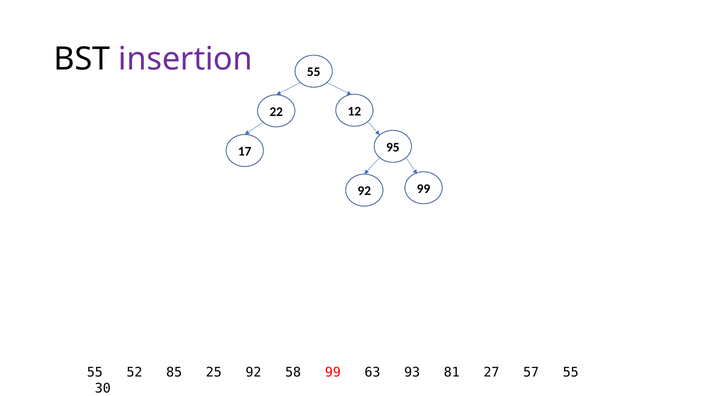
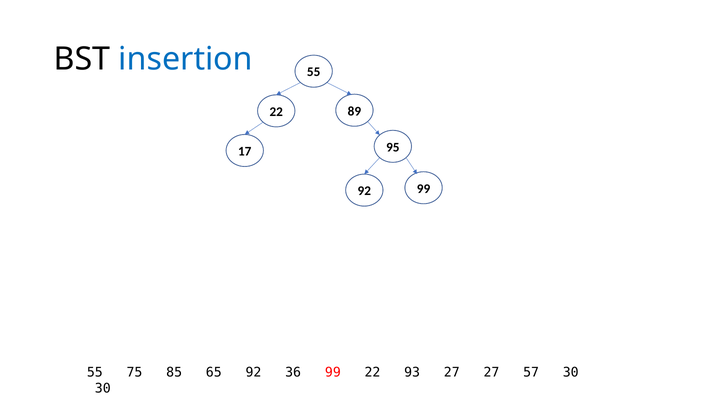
insertion colour: purple -> blue (186, 59)
12: 12 -> 89 (354, 111)
52: 52 -> 75 (134, 372)
25: 25 -> 65 (214, 372)
58: 58 -> 36 (293, 372)
99 63: 63 -> 22 (372, 372)
93 81: 81 -> 27 (452, 372)
57 55: 55 -> 30 (571, 372)
